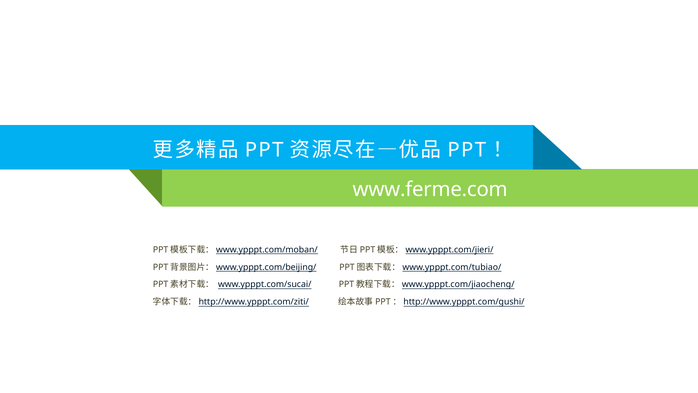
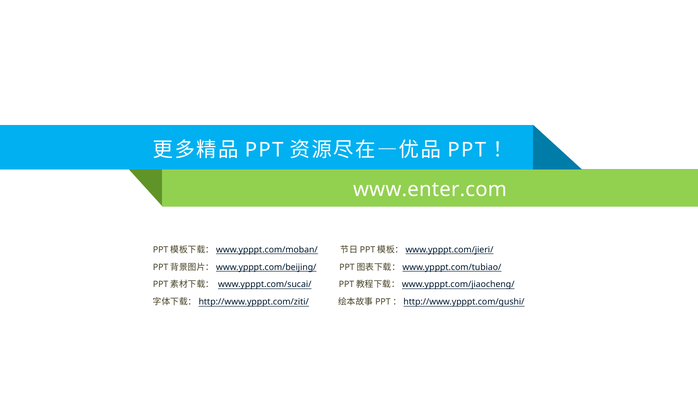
www.ferme.com: www.ferme.com -> www.enter.com (430, 189)
